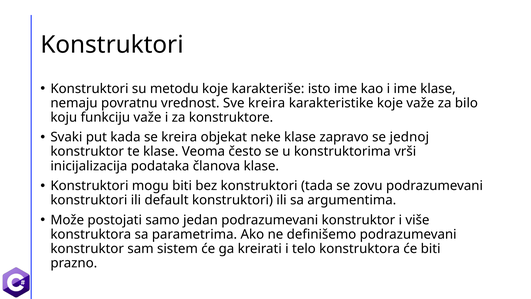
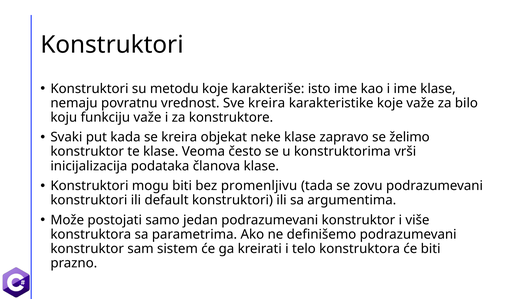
jednoj: jednoj -> želimo (409, 137)
bez konstruktori: konstruktori -> promenljivu (259, 186)
